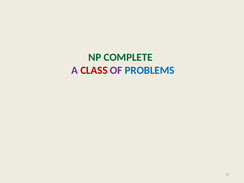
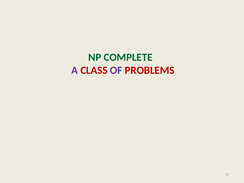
PROBLEMS colour: blue -> red (150, 70)
